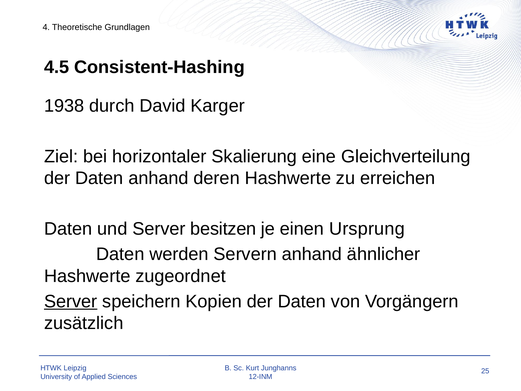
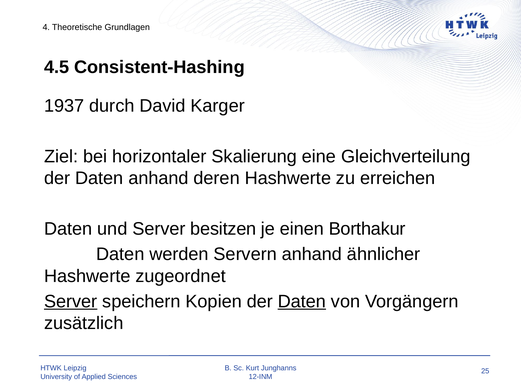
1938: 1938 -> 1937 (64, 106)
Ursprung: Ursprung -> Borthakur (367, 229)
Daten underline: none -> present (302, 301)
